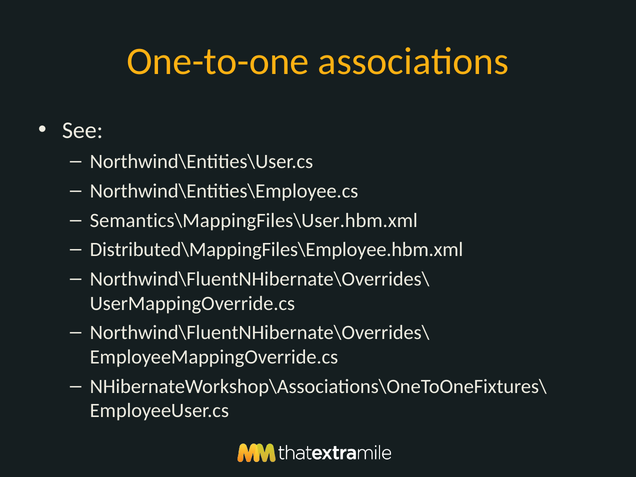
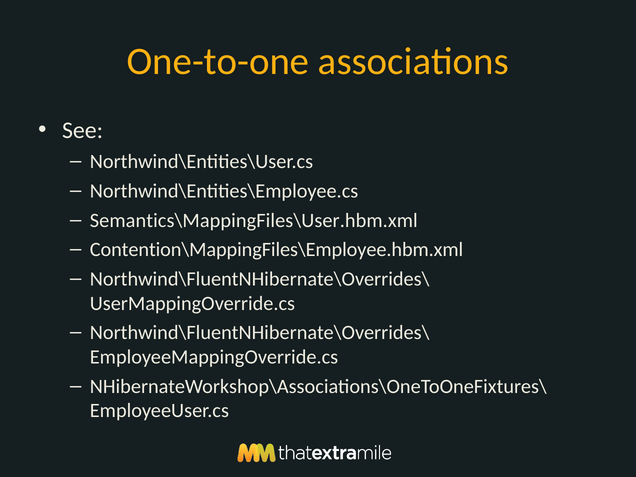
Distributed\MappingFiles\Employee.hbm.xml: Distributed\MappingFiles\Employee.hbm.xml -> Contention\MappingFiles\Employee.hbm.xml (277, 250)
